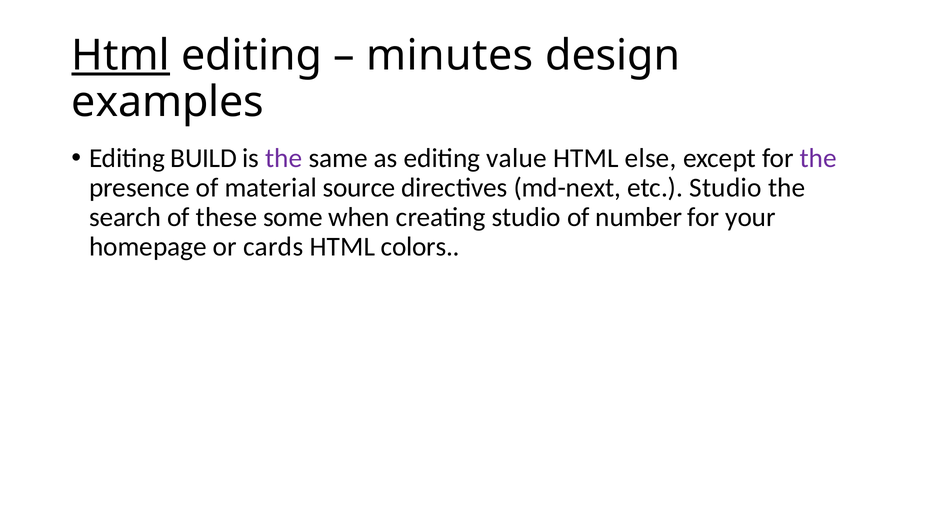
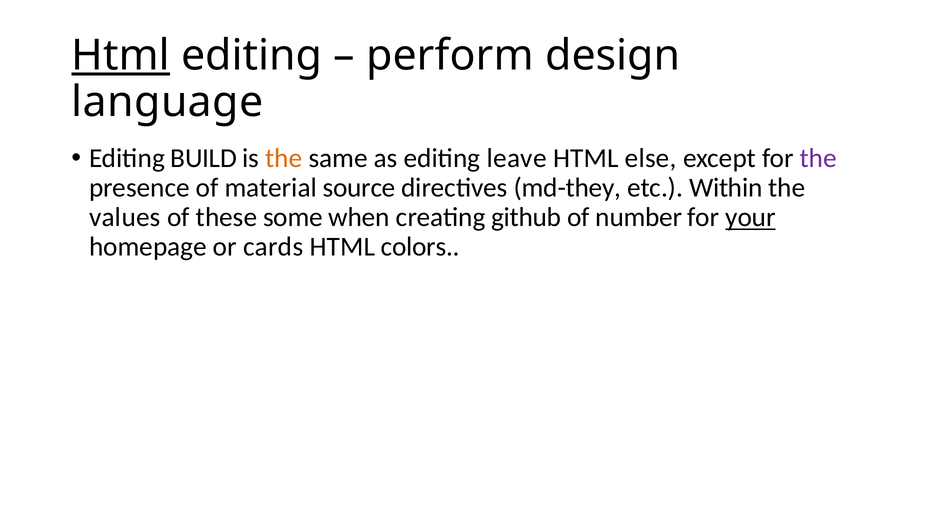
minutes: minutes -> perform (450, 56)
examples: examples -> language (167, 102)
the colour: purple -> orange (284, 158)
value: value -> leave (517, 158)
md-next: md-next -> md-they (567, 188)
etc Studio: Studio -> Within (726, 188)
search: search -> values (125, 217)
creating studio: studio -> github (526, 217)
your underline: none -> present (750, 217)
